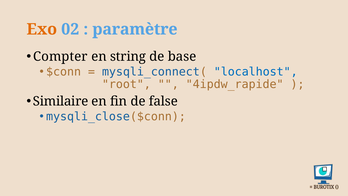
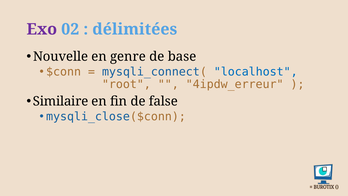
Exo colour: orange -> purple (42, 29)
paramètre: paramètre -> délimitées (135, 29)
Compter: Compter -> Nouvelle (61, 57)
string: string -> genre (128, 57)
4ipdw_rapide: 4ipdw_rapide -> 4ipdw_erreur (235, 84)
